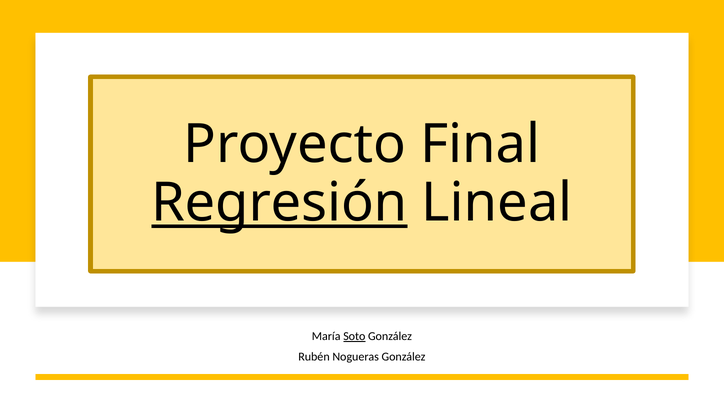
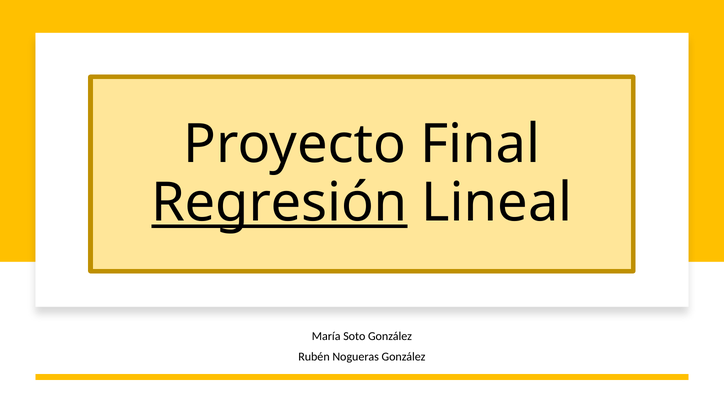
Soto underline: present -> none (354, 337)
